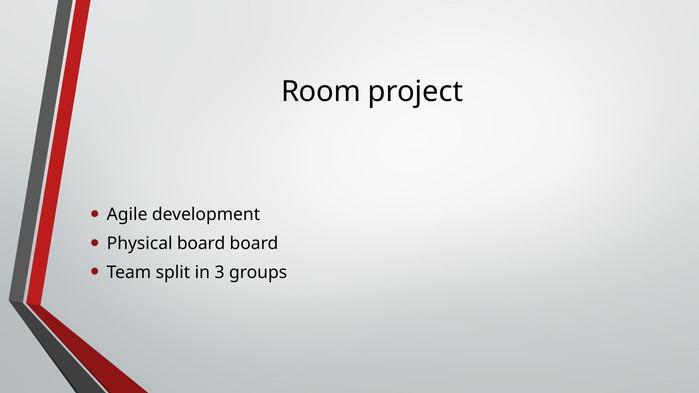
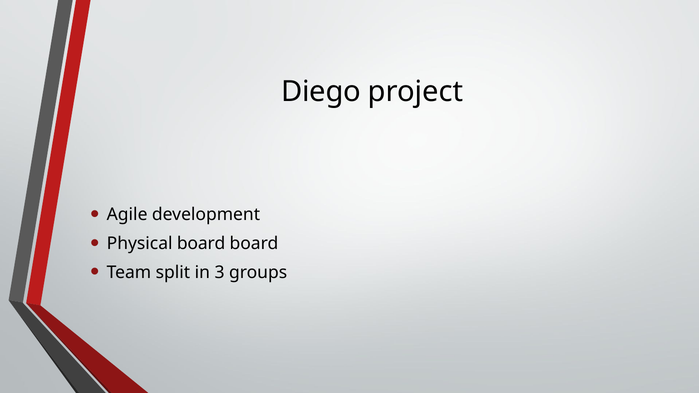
Room: Room -> Diego (321, 92)
